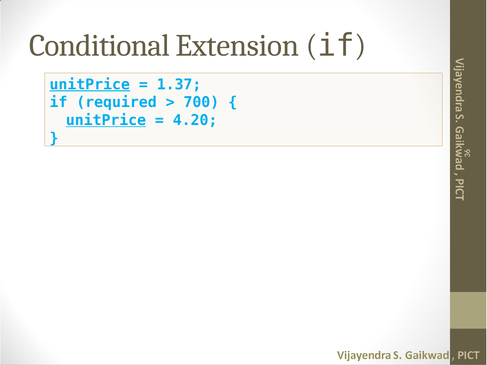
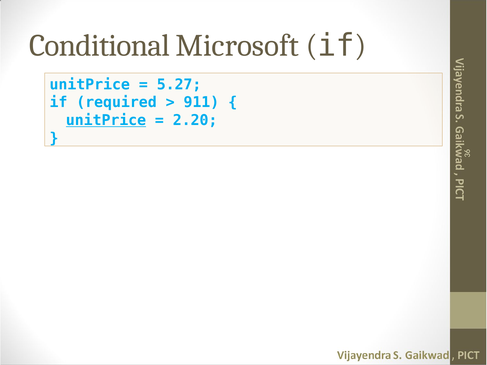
Extension: Extension -> Microsoft (237, 46)
unitPrice underline: present -> none (90, 85)
1.37: 1.37 -> 5.27 (179, 85)
700: 700 -> 911 (201, 102)
4.20: 4.20 -> 2.20 (195, 120)
